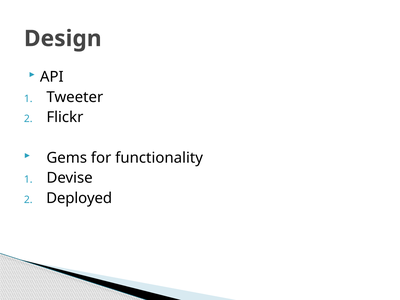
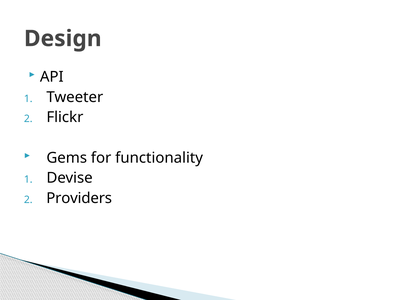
Deployed: Deployed -> Providers (79, 198)
